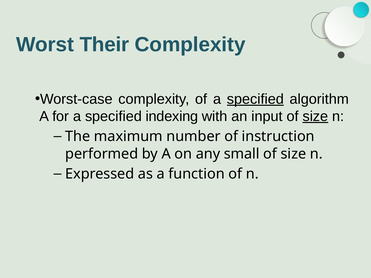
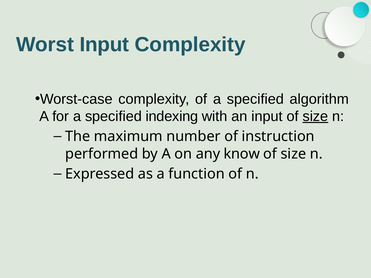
Worst Their: Their -> Input (104, 45)
specified underline: present -> none (255, 99)
small: small -> know (242, 154)
